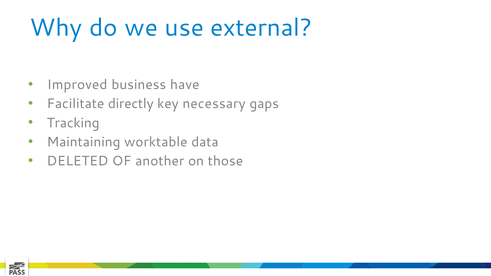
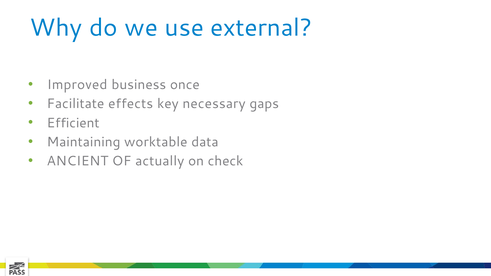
have: have -> once (185, 85)
directly: directly -> effects (131, 104)
Tracking: Tracking -> Efficient (73, 123)
DELETED: DELETED -> ANCIENT (77, 161)
another: another -> actually (160, 161)
those: those -> check (225, 161)
